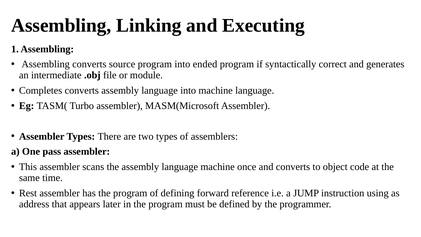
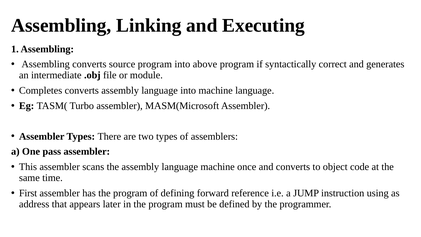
ended: ended -> above (205, 64)
Rest: Rest -> First (28, 193)
